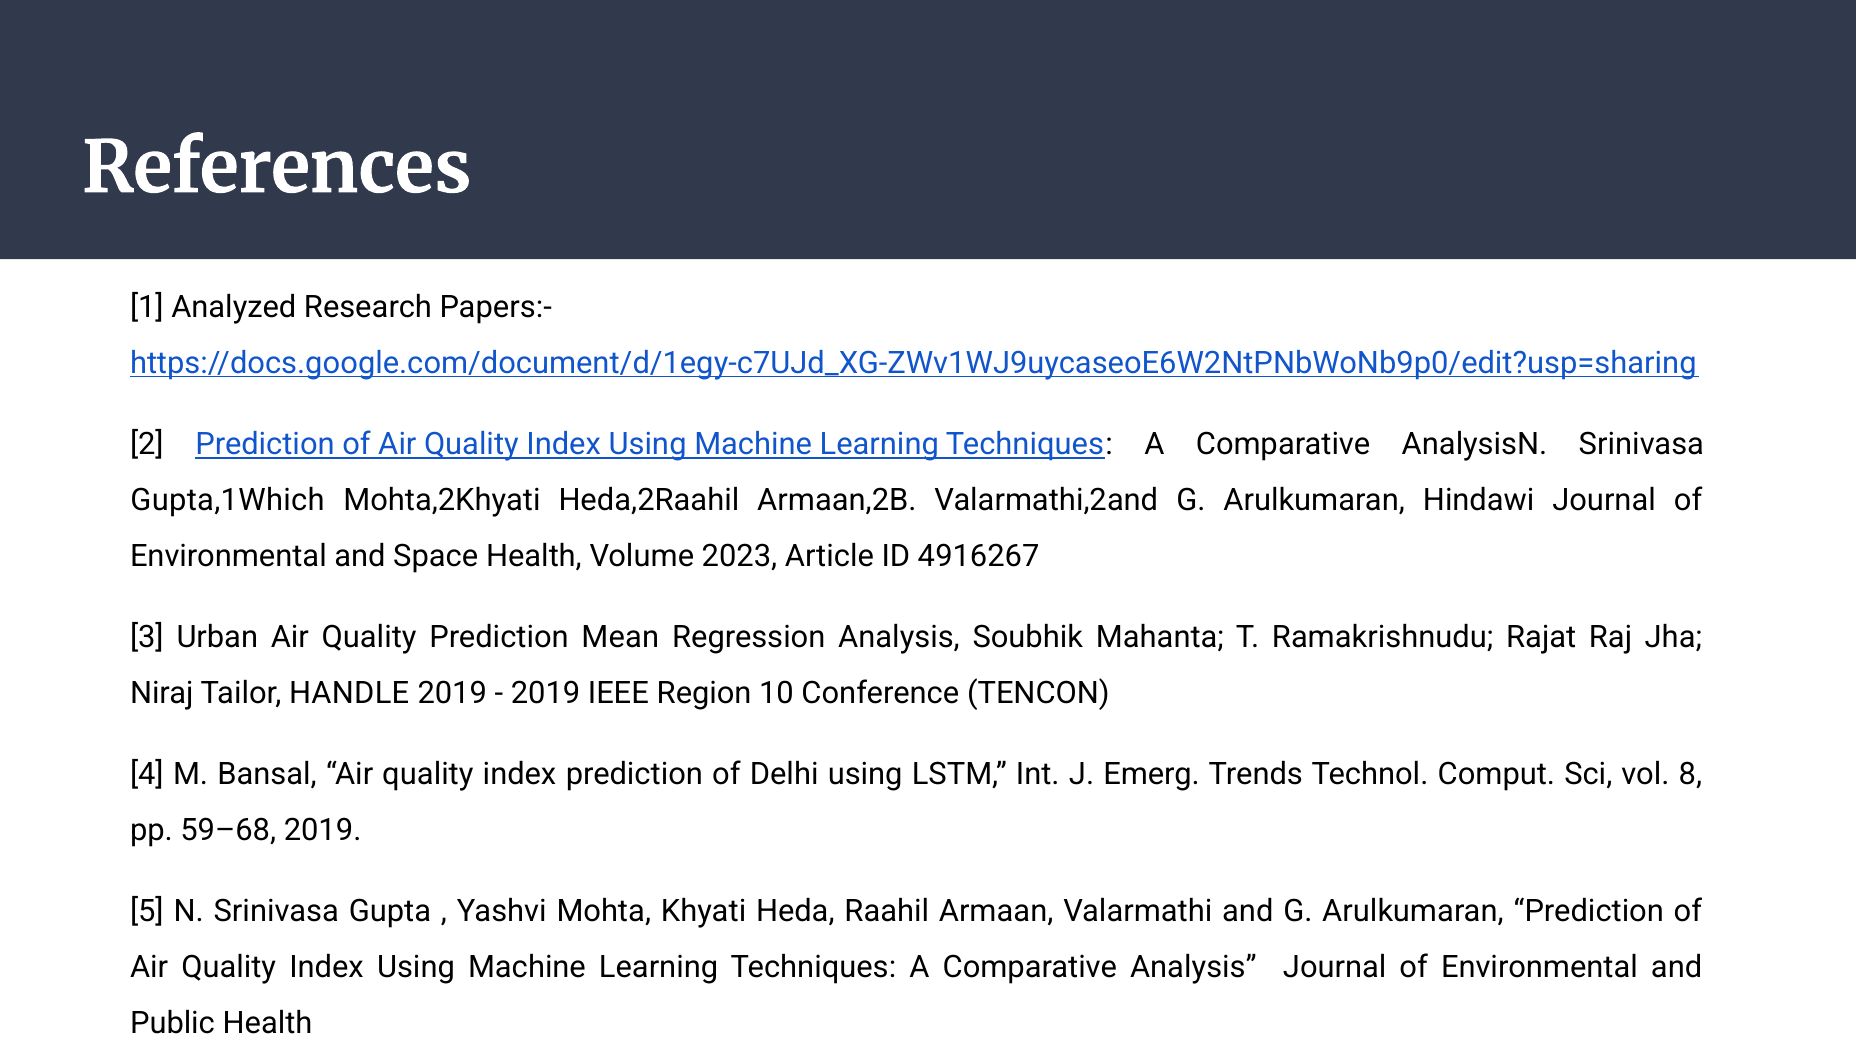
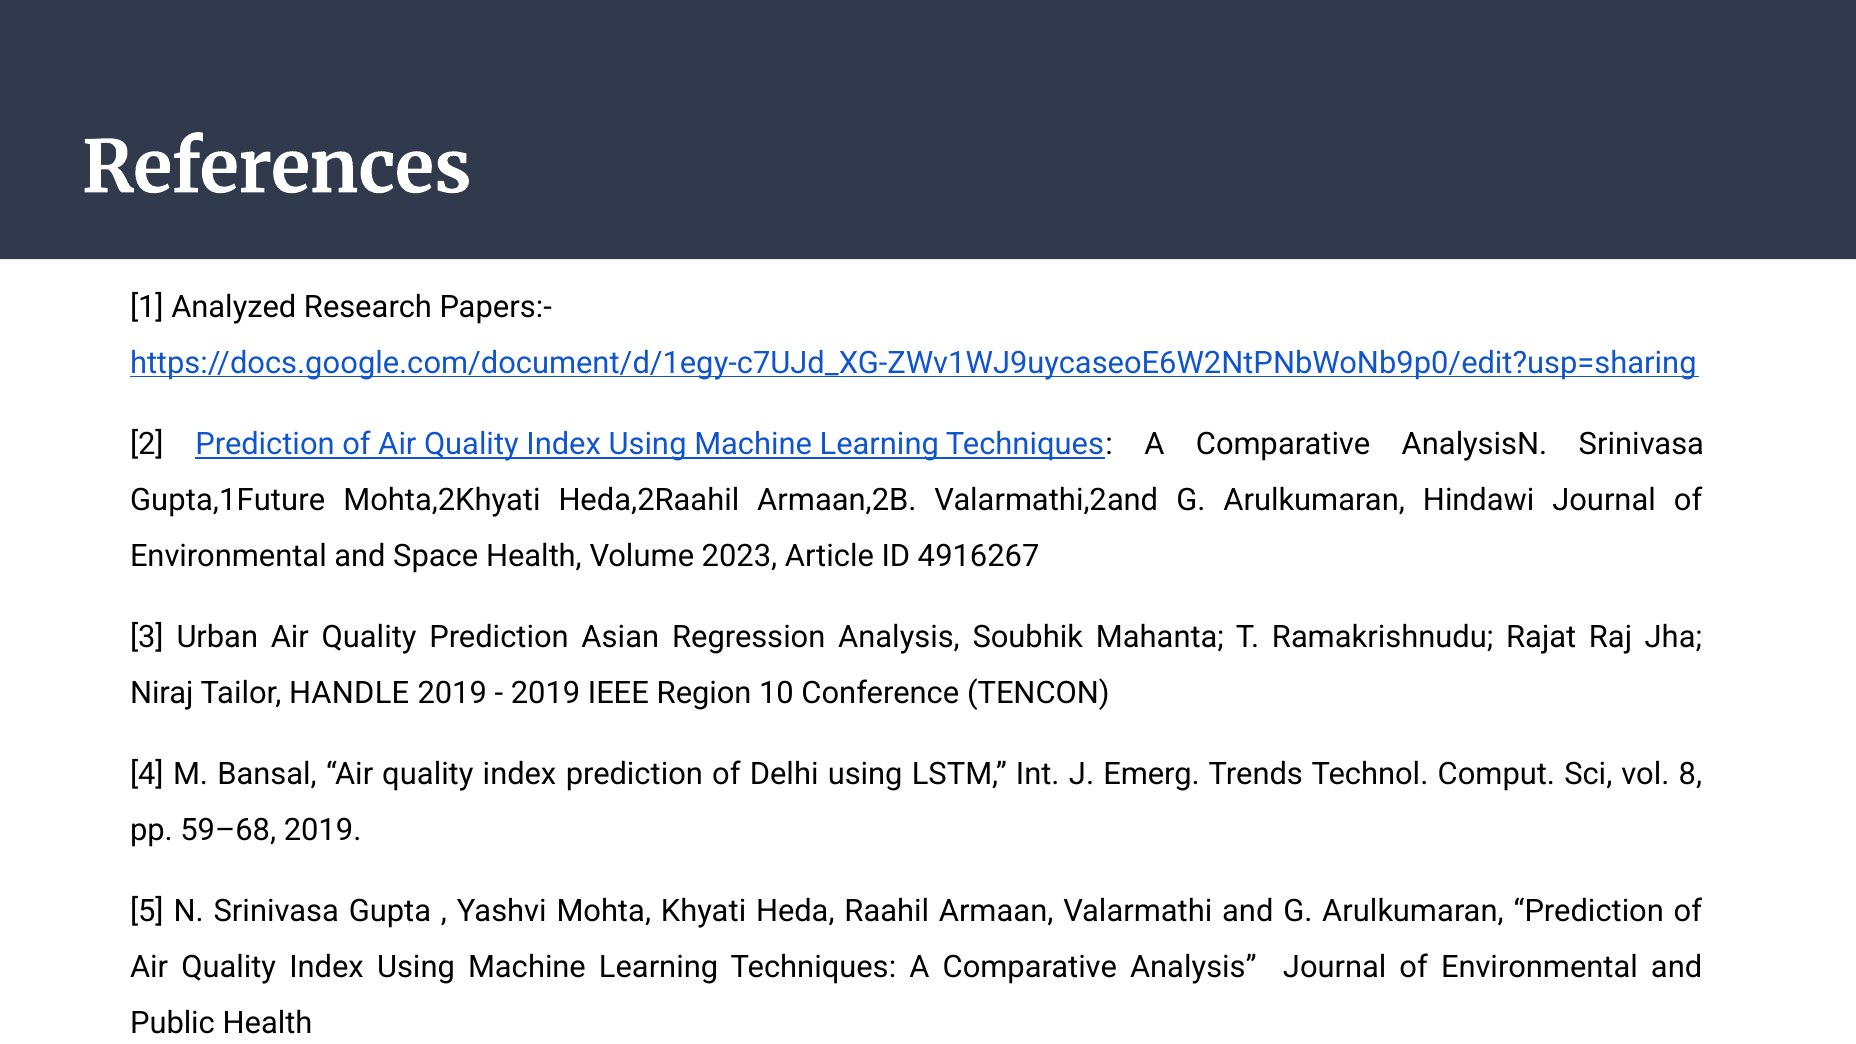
Gupta,1Which: Gupta,1Which -> Gupta,1Future (228, 500)
Mean: Mean -> Asian (620, 638)
